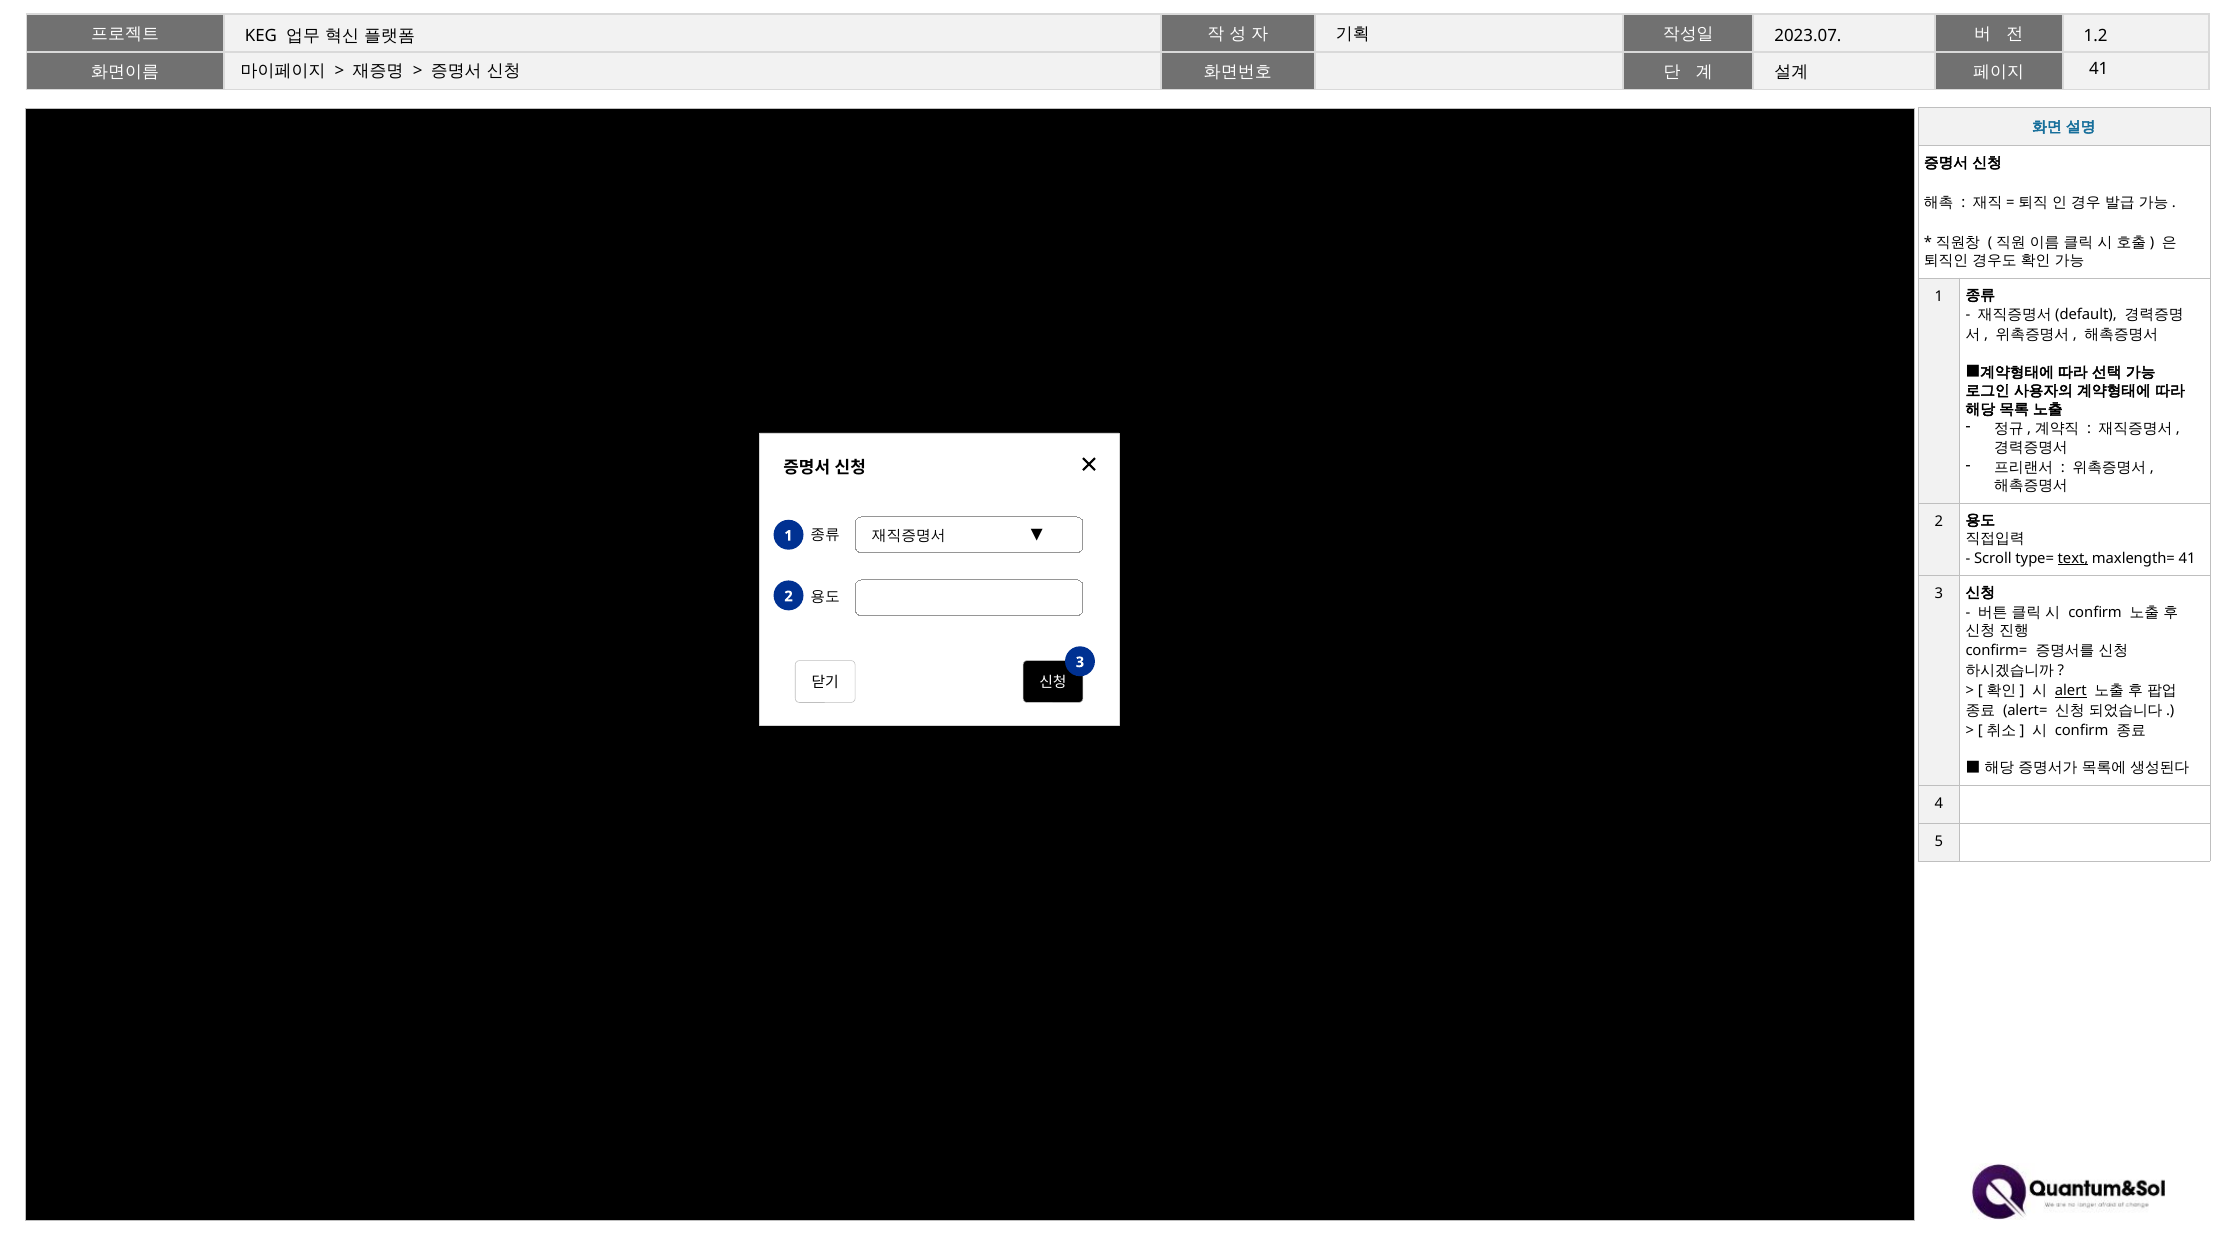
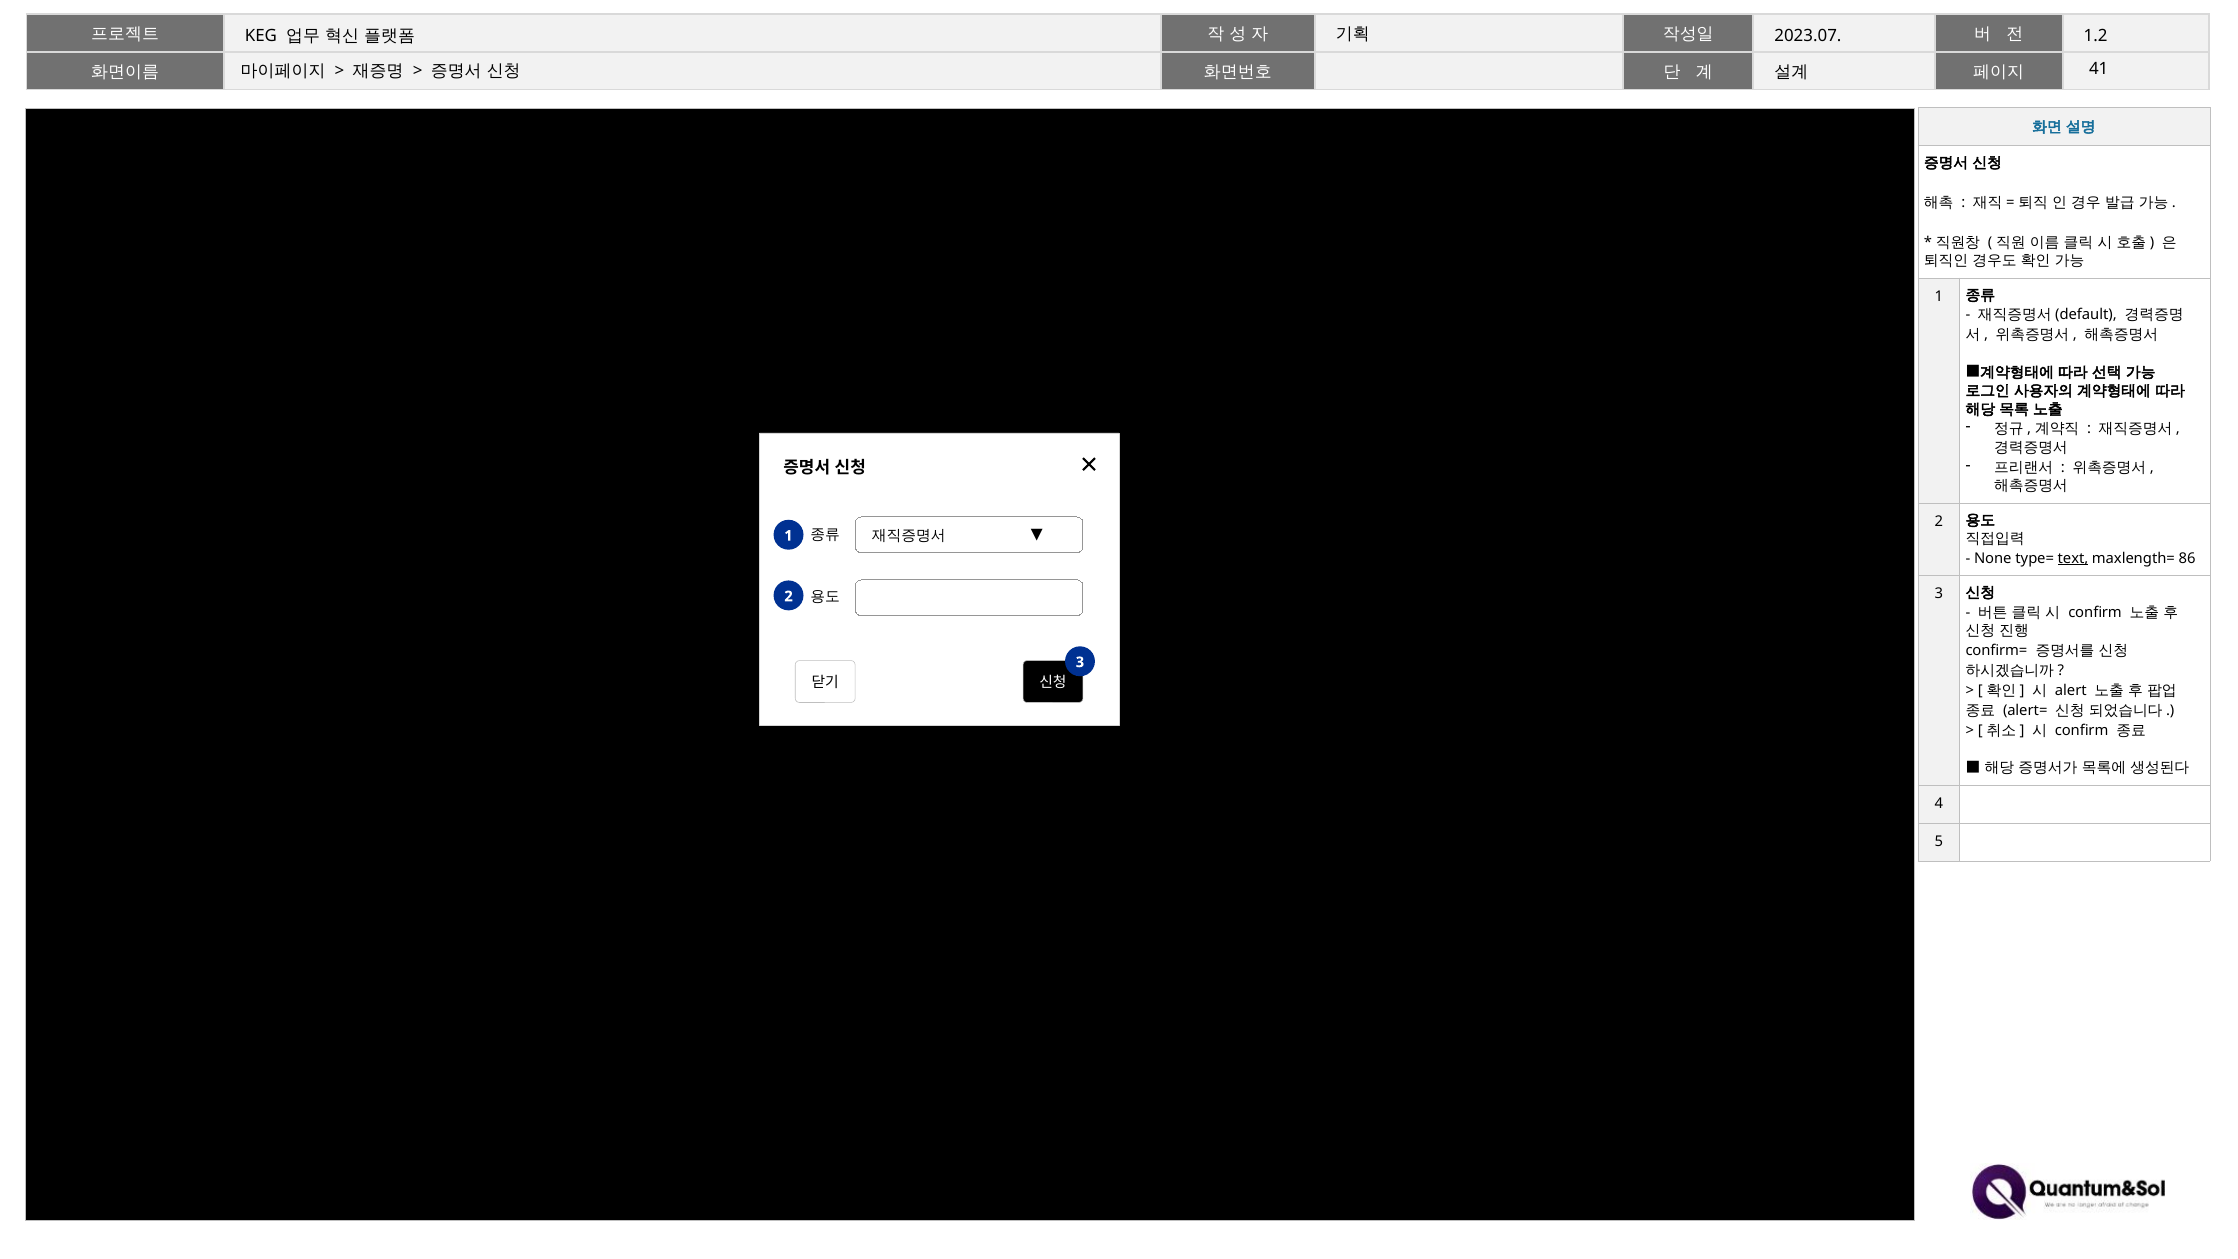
Scroll: Scroll -> None (1993, 558)
maxlength= 41: 41 -> 86 (2187, 558)
alert underline: present -> none (2071, 691)
